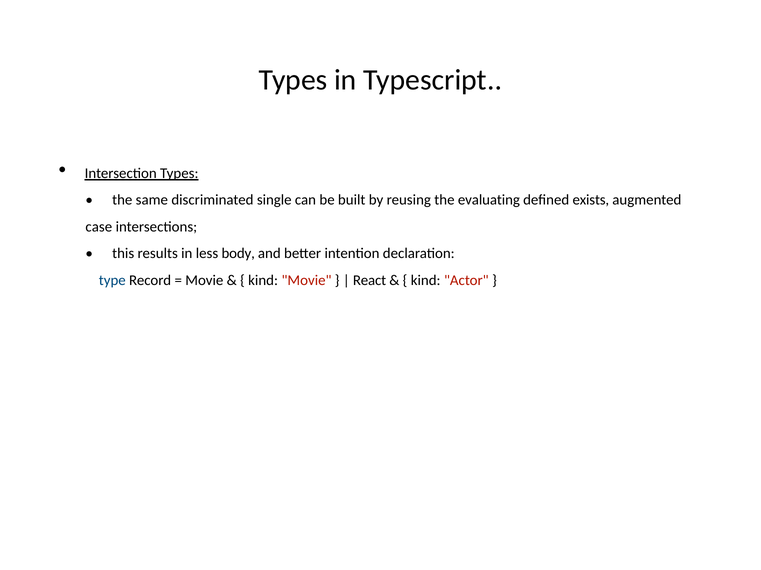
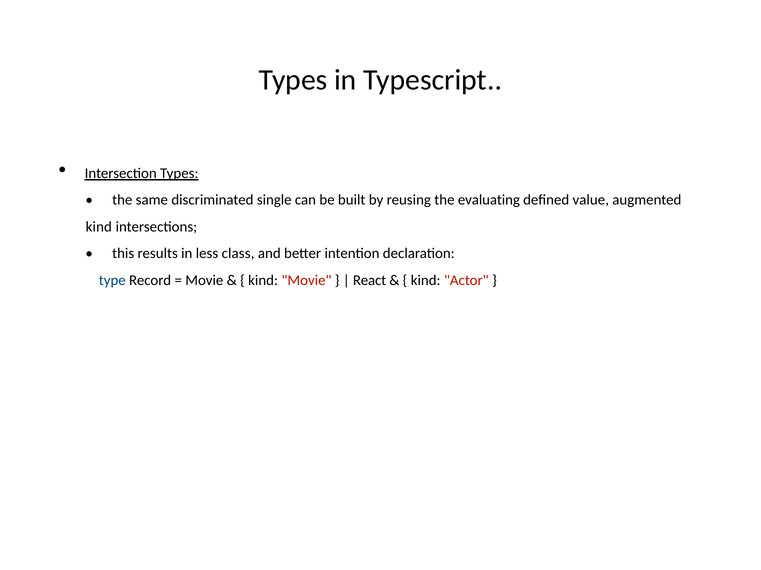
exists: exists -> value (591, 200)
case: case -> kind (99, 227)
body: body -> class (238, 254)
